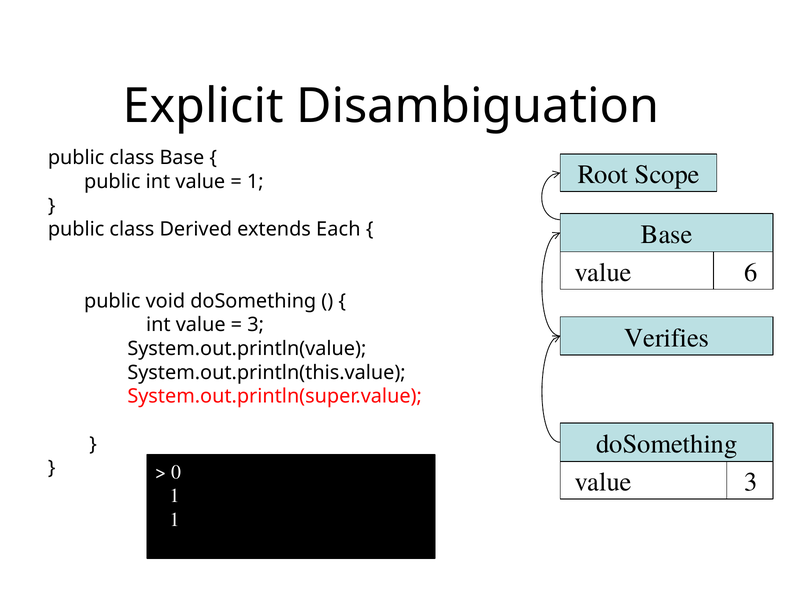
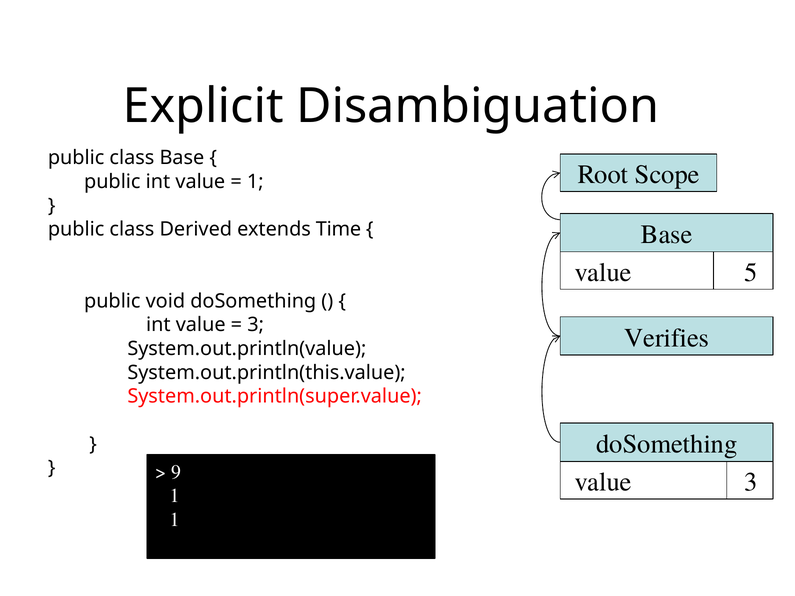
Each: Each -> Time (339, 230)
6: 6 -> 5 (751, 272)
0: 0 -> 9 (176, 472)
